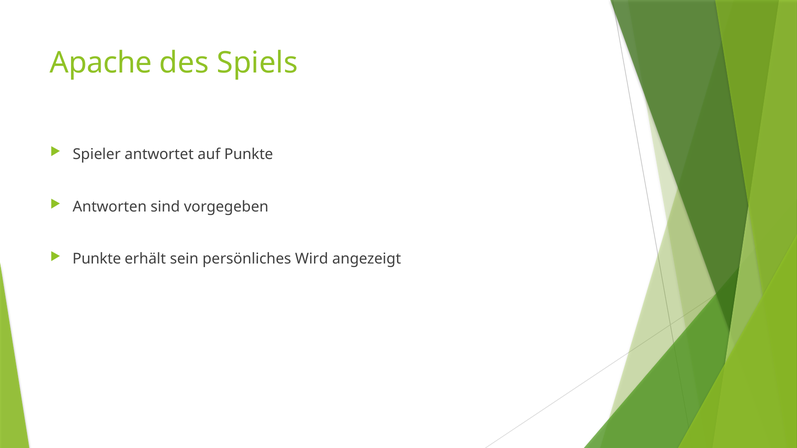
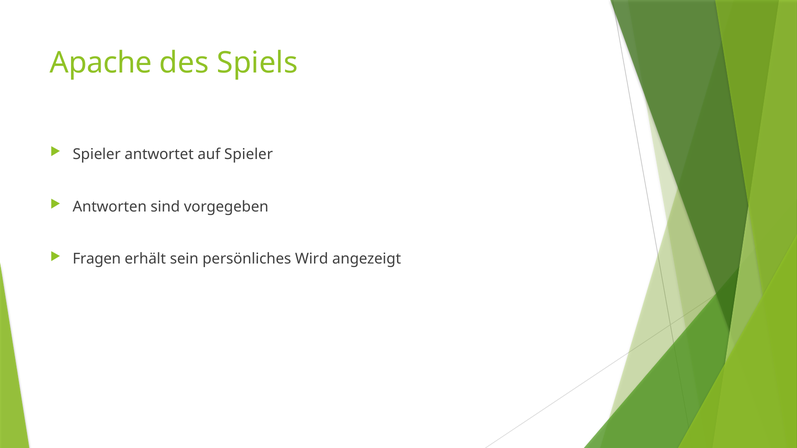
auf Punkte: Punkte -> Spieler (249, 154)
Punkte: Punkte -> Fragen (97, 259)
